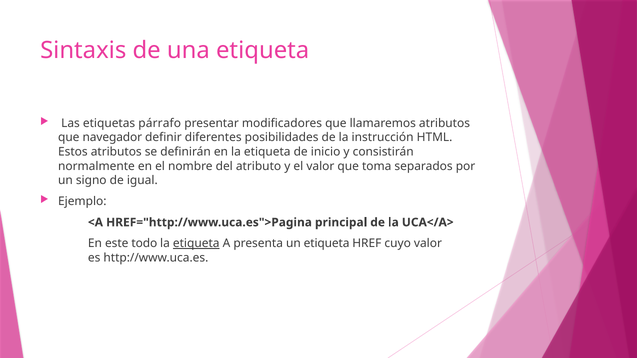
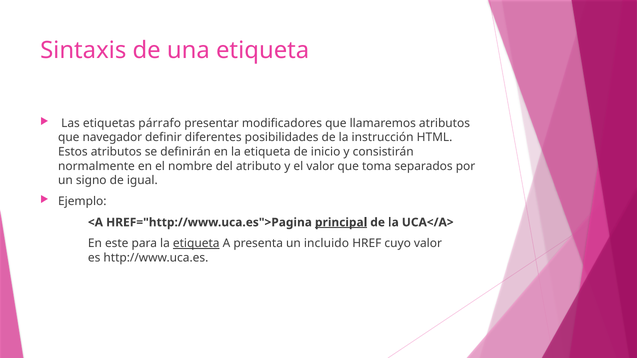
principal underline: none -> present (341, 223)
todo: todo -> para (144, 244)
un etiqueta: etiqueta -> incluido (326, 244)
